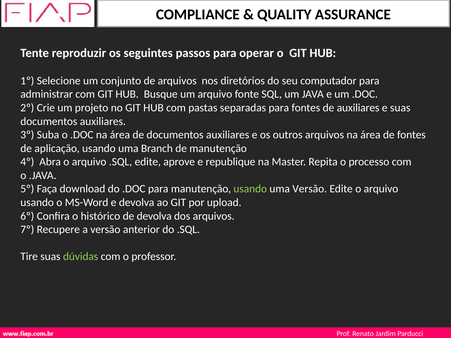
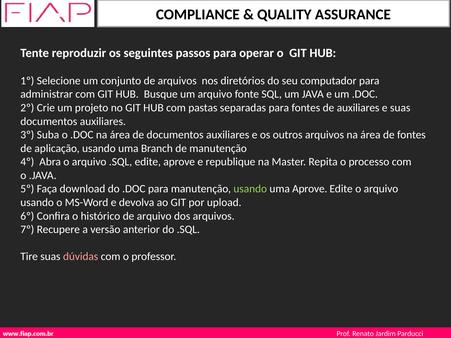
uma Versão: Versão -> Aprove (310, 189)
de devolva: devolva -> arquivo (154, 216)
dúvidas colour: light green -> pink (81, 257)
